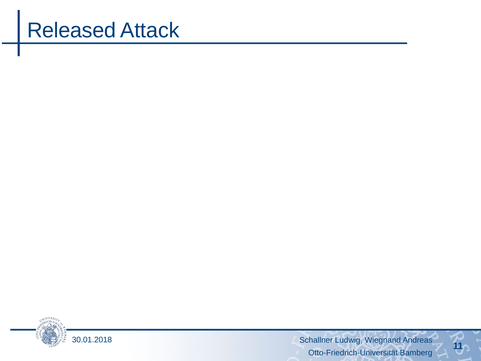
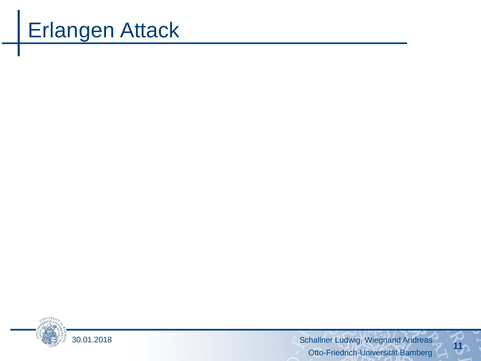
Released: Released -> Erlangen (71, 30)
